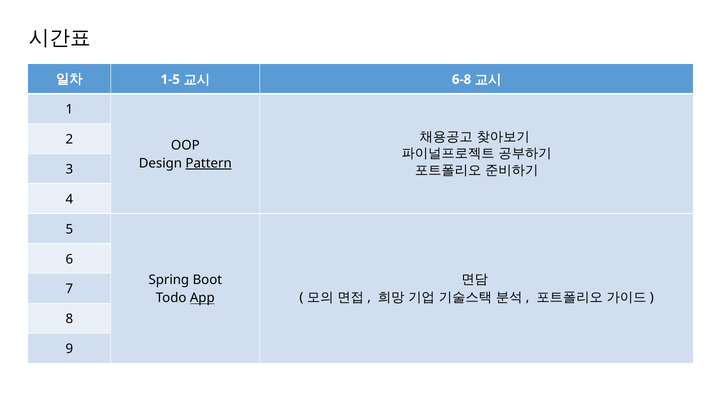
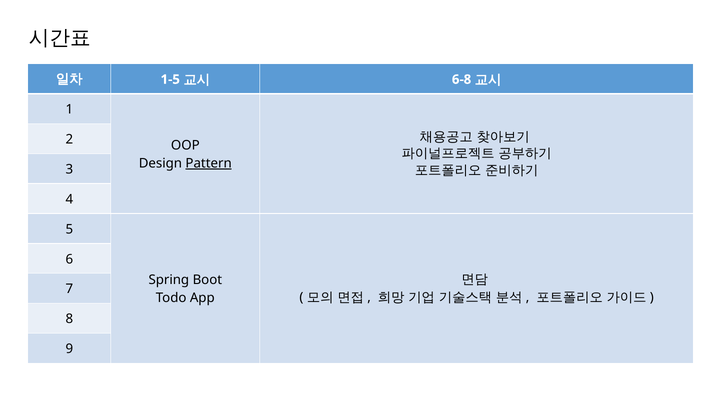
App underline: present -> none (202, 298)
